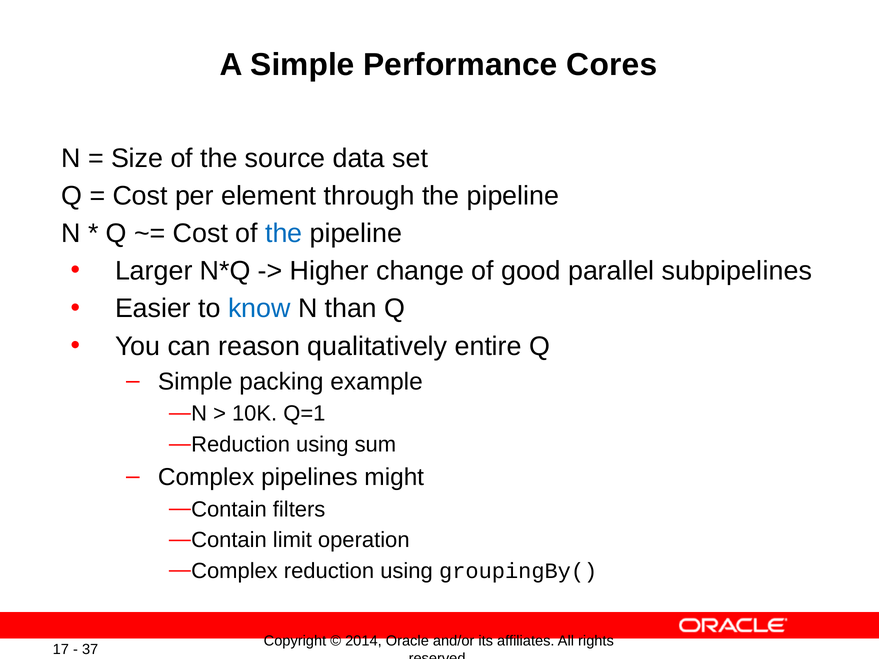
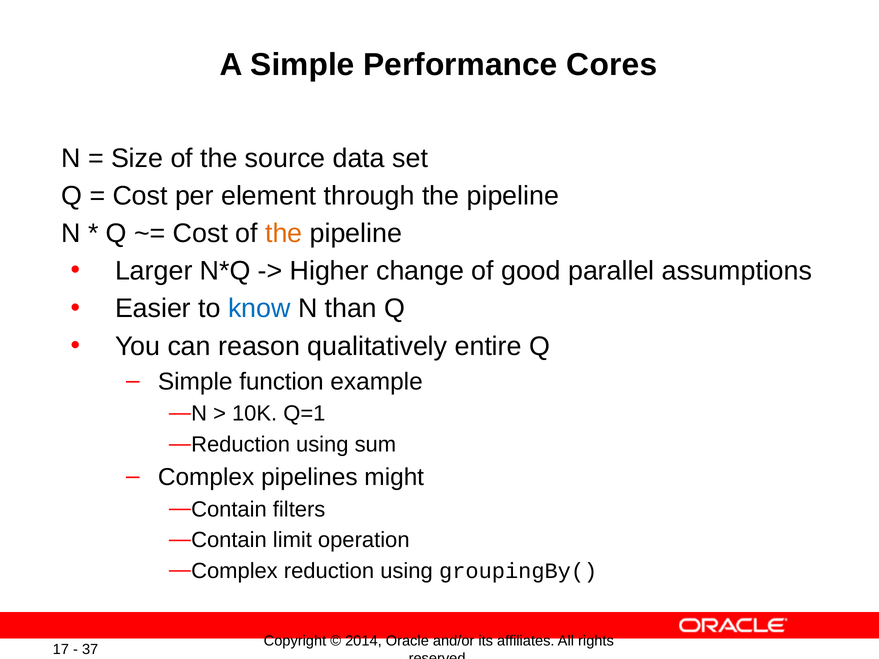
the colour: blue -> orange (284, 234)
subpipelines: subpipelines -> assumptions (737, 271)
packing: packing -> function (282, 382)
